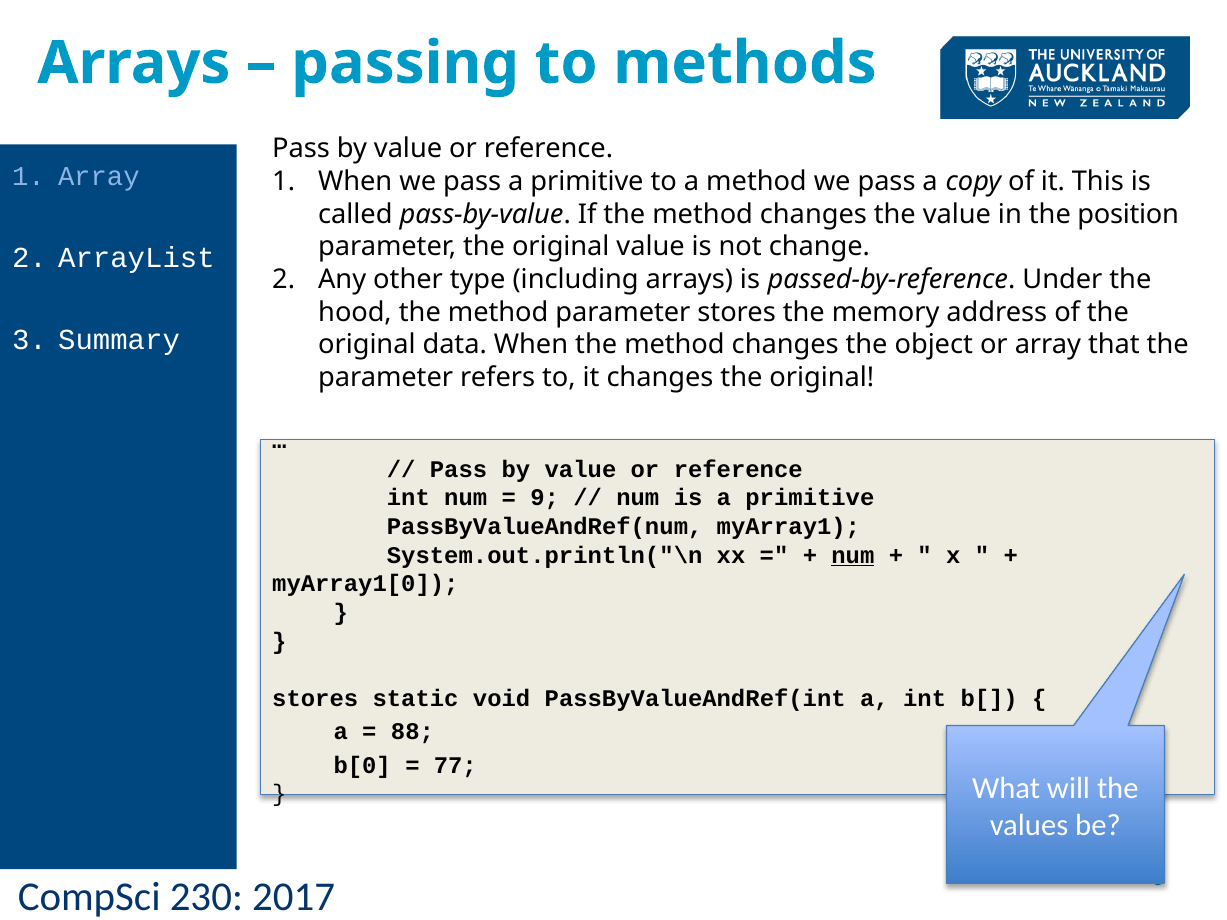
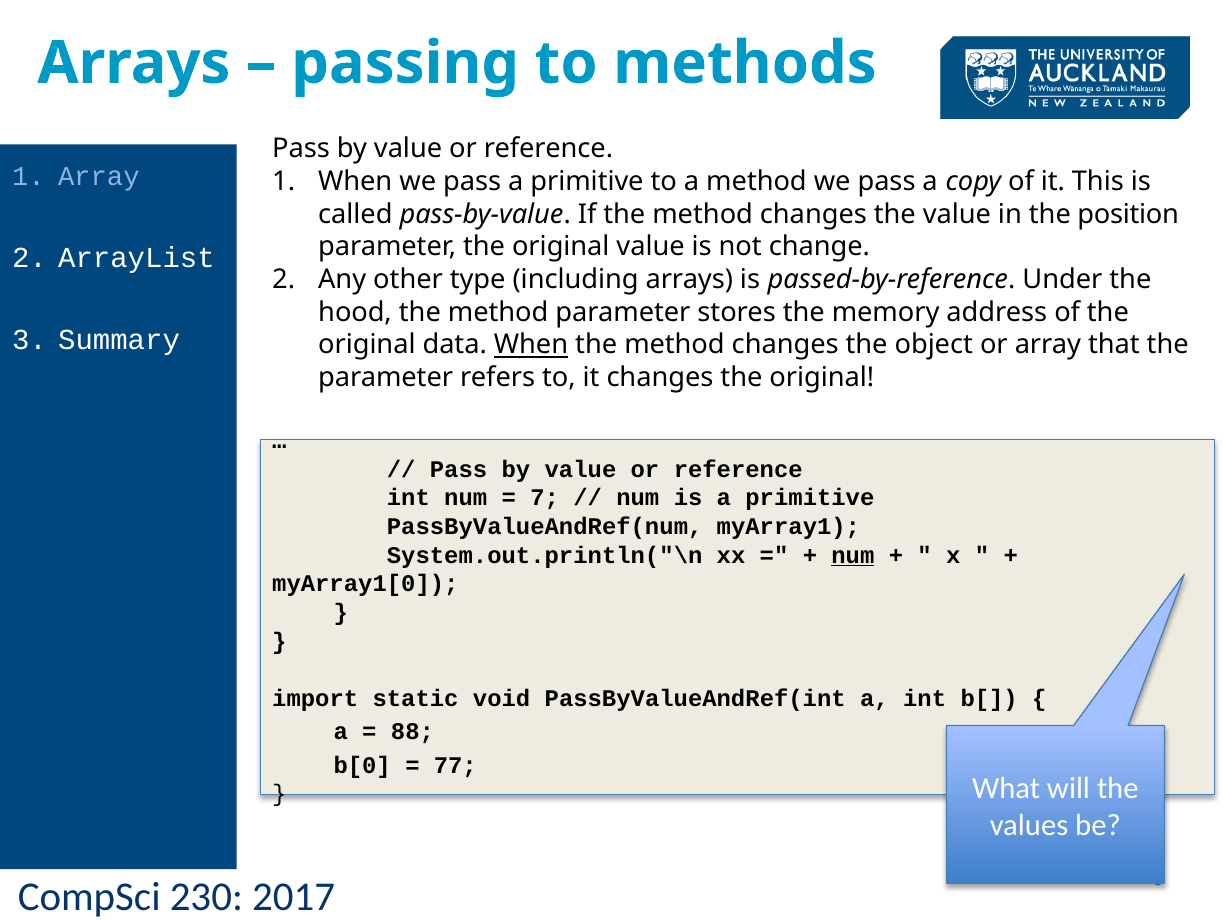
When underline: none -> present (531, 345)
9: 9 -> 7 (545, 498)
stores: stores -> import (315, 699)
